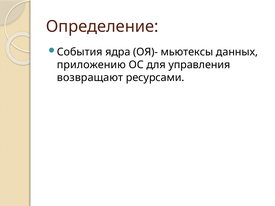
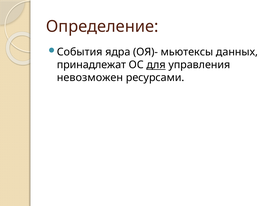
приложению: приложению -> принадлежат (91, 65)
для underline: none -> present (156, 65)
возвращают: возвращают -> невозможен (90, 78)
